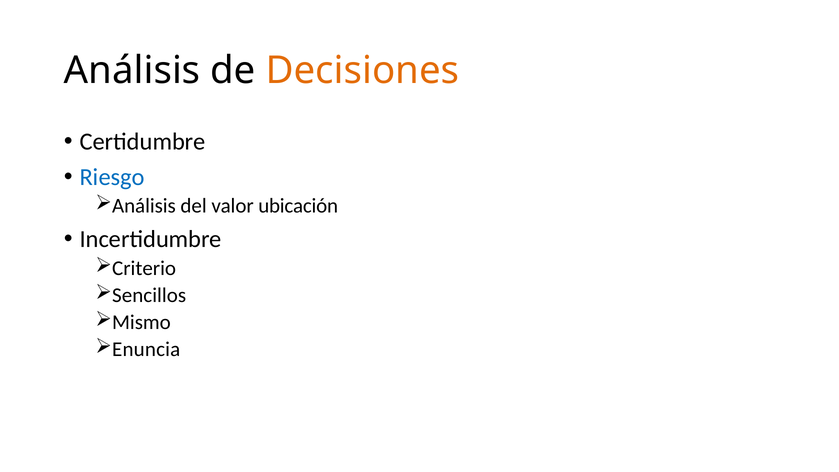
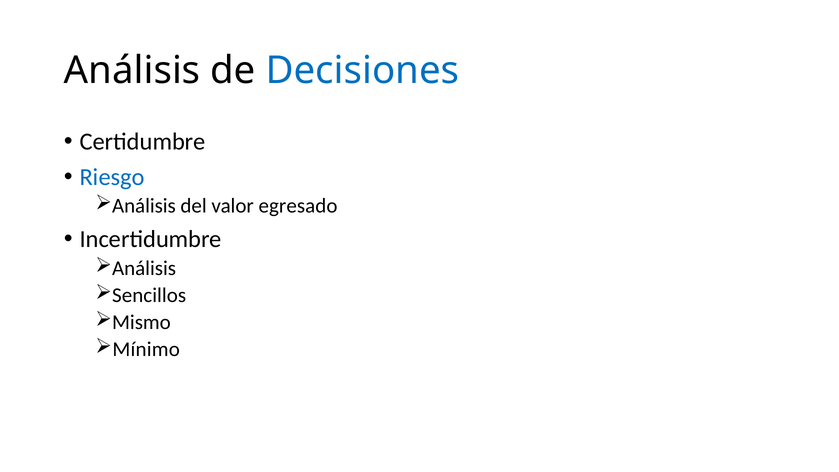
Decisiones colour: orange -> blue (362, 70)
ubicación: ubicación -> egresado (298, 206)
Criterio: Criterio -> Análisis (144, 268)
Enuncia: Enuncia -> Mínimo (146, 349)
